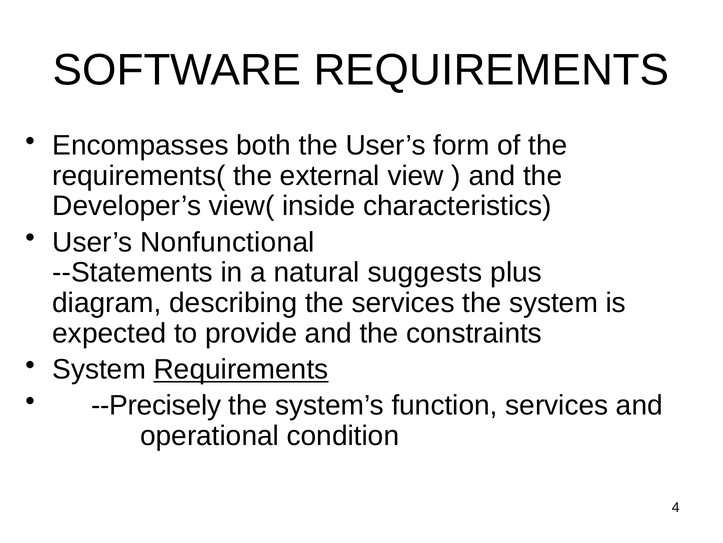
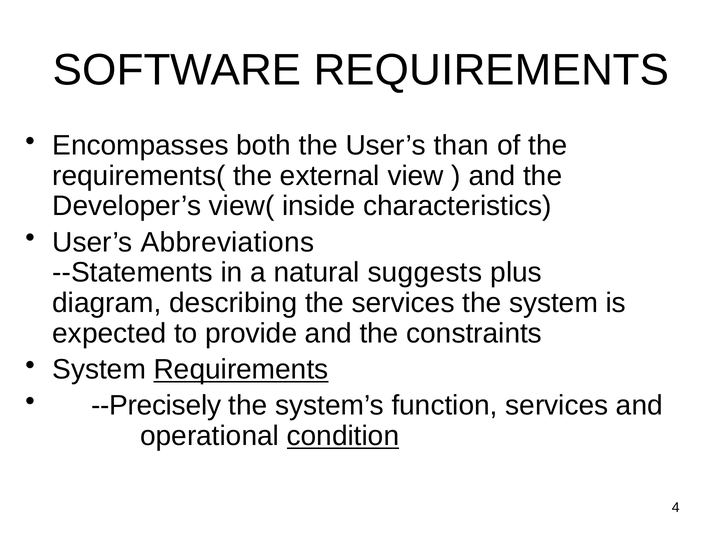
form: form -> than (461, 145)
Nonfunctional: Nonfunctional -> Abbreviations (227, 242)
condition underline: none -> present (343, 435)
